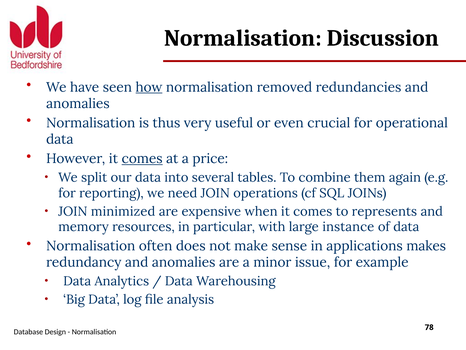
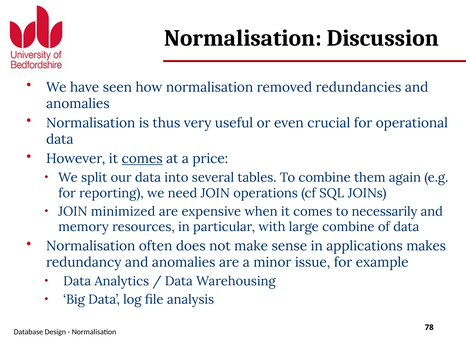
how underline: present -> none (149, 87)
represents: represents -> necessarily (384, 211)
large instance: instance -> combine (348, 227)
